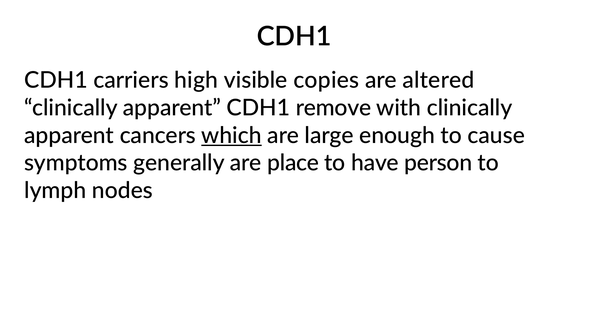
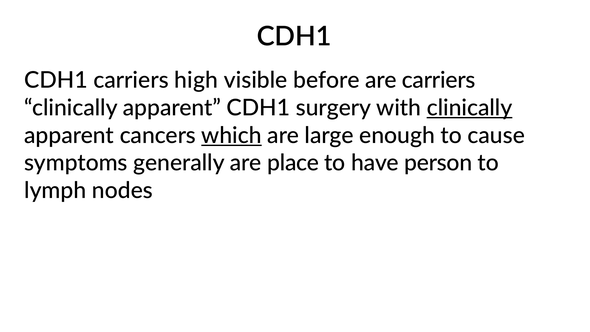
copies: copies -> before (326, 80)
are altered: altered -> carriers (439, 80)
remove: remove -> surgery (333, 108)
clinically underline: none -> present (470, 108)
